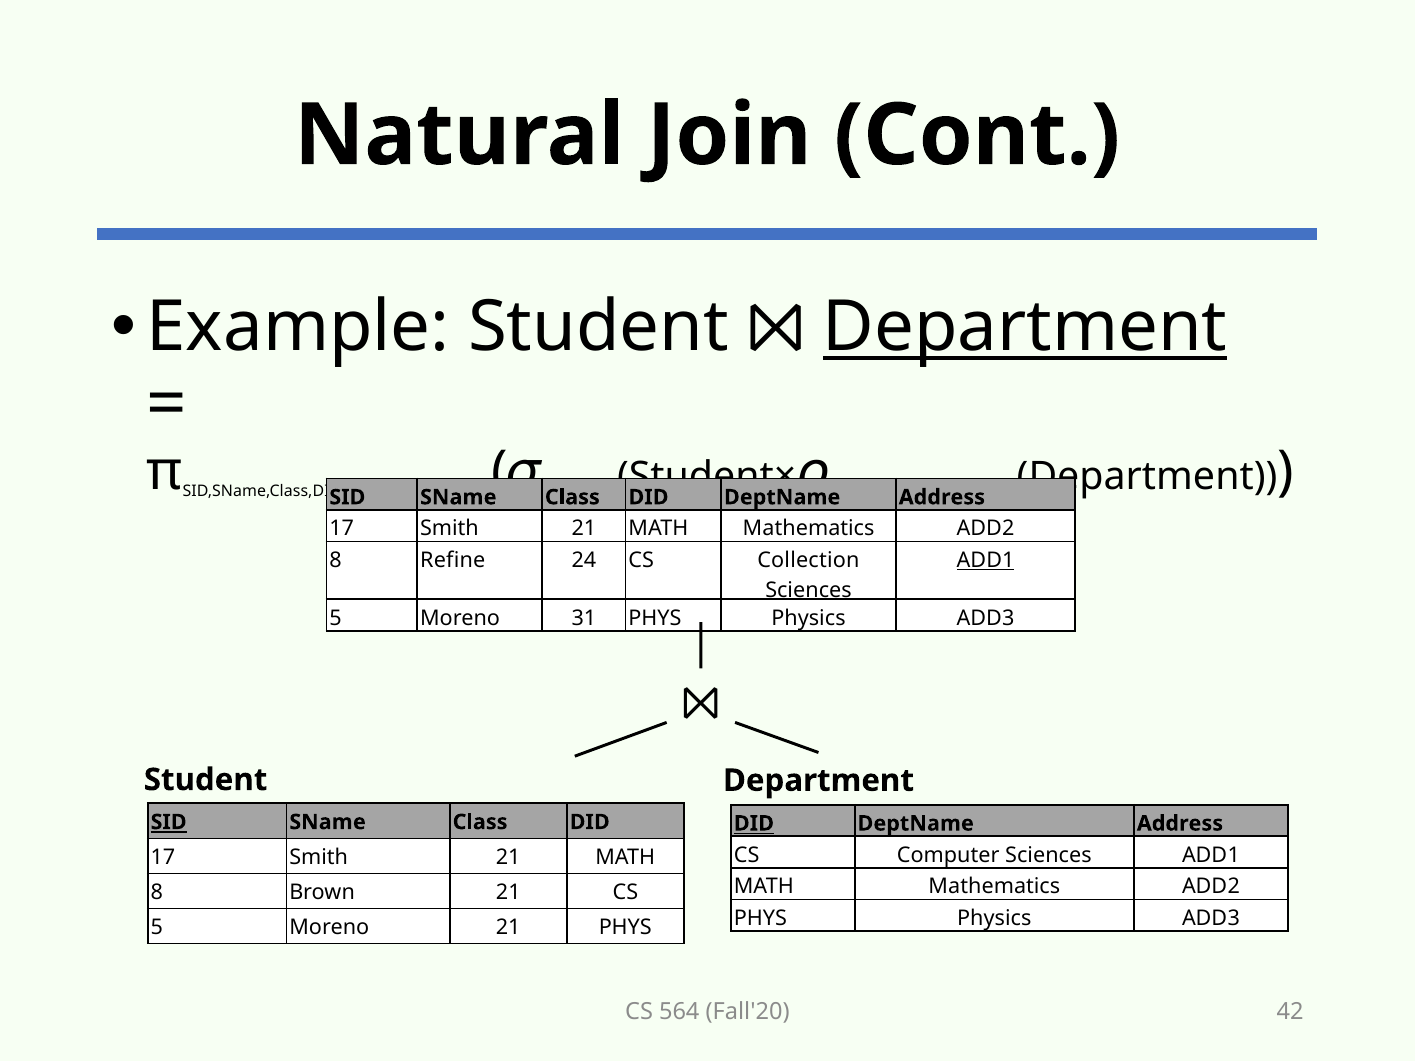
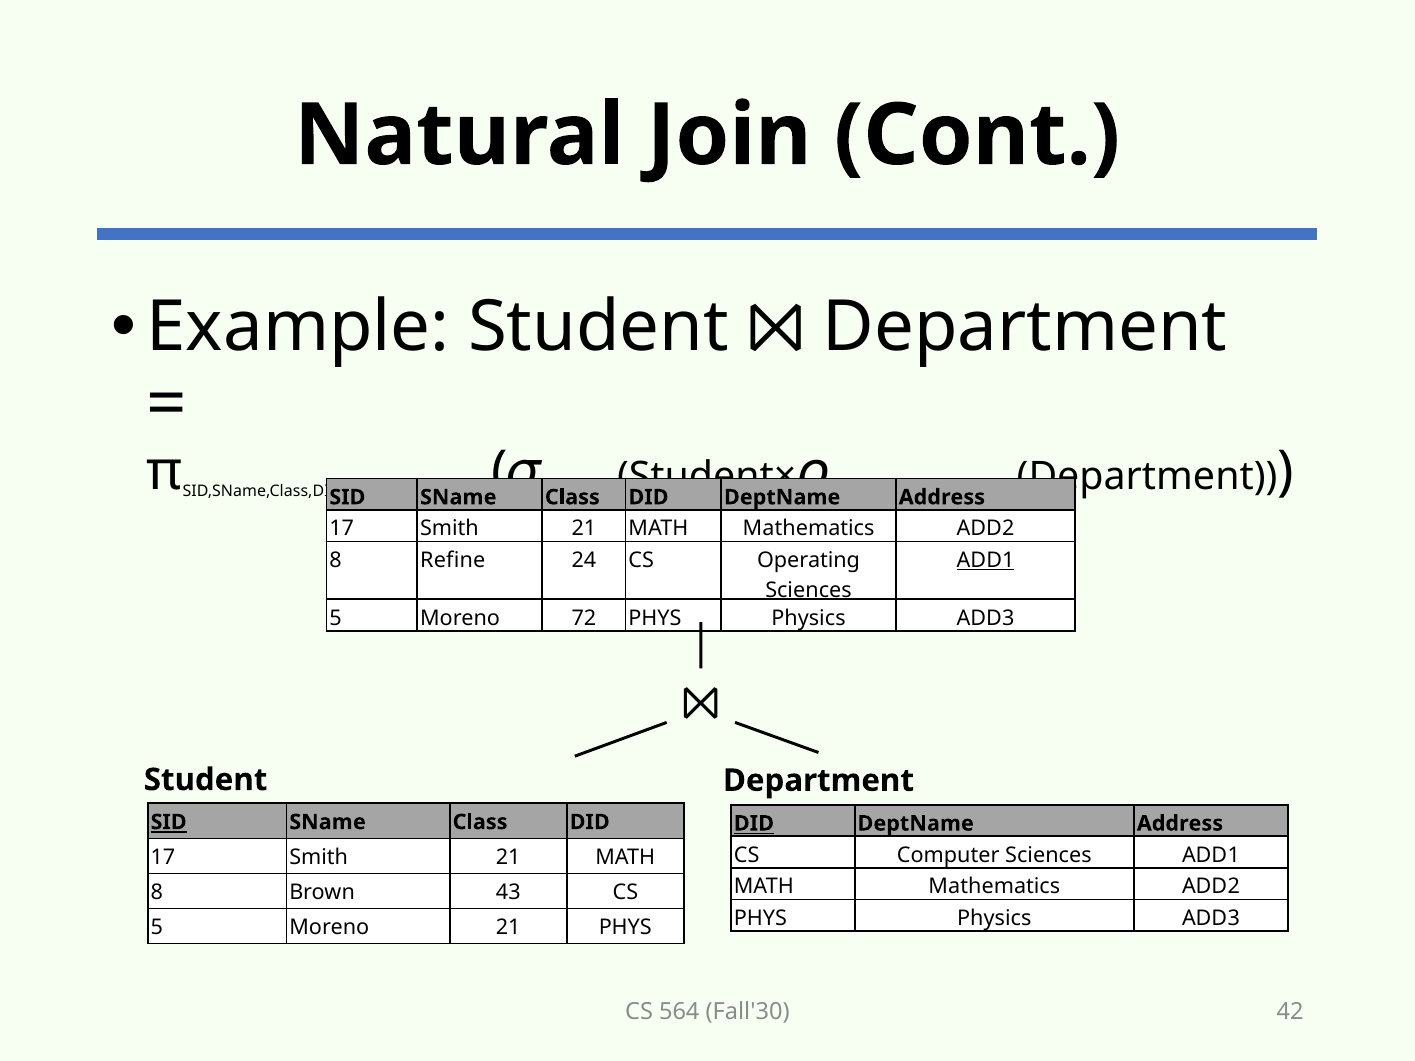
Department underline: present -> none (1025, 327)
Collection: Collection -> Operating (809, 561)
31: 31 -> 72 (584, 618)
Brown 21: 21 -> 43 (508, 892)
Fall'20: Fall'20 -> Fall'30 (748, 1012)
